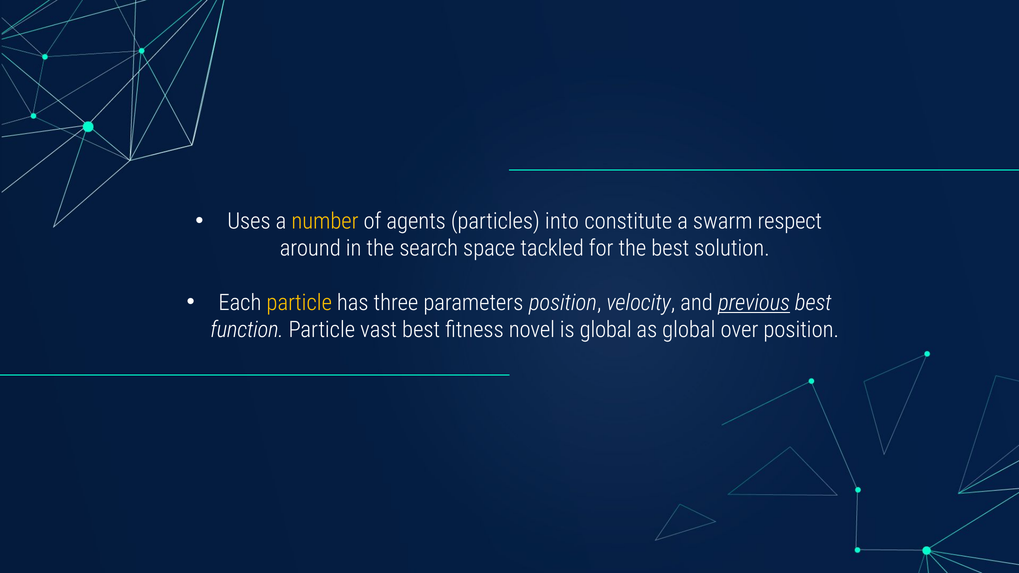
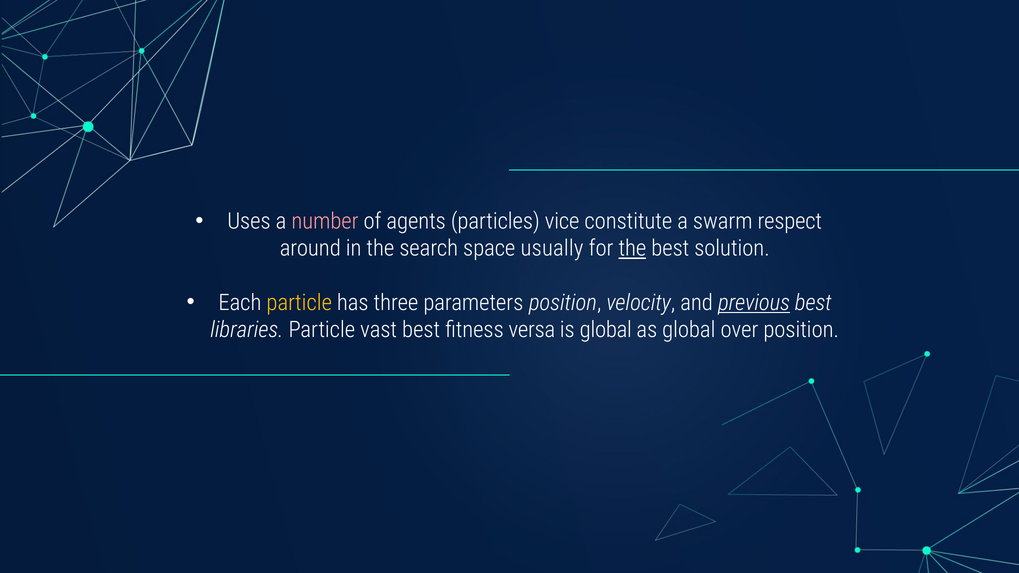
number colour: yellow -> pink (325, 221)
into: into -> vice (562, 221)
tackled: tackled -> usually (552, 249)
the underline: none -> present (632, 249)
function: function -> libraries (247, 330)
novel: novel -> versa (532, 330)
